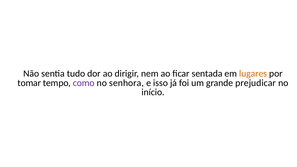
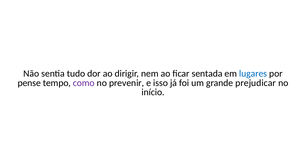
lugares colour: orange -> blue (253, 74)
tomar: tomar -> pense (29, 83)
senhora: senhora -> prevenir (127, 83)
